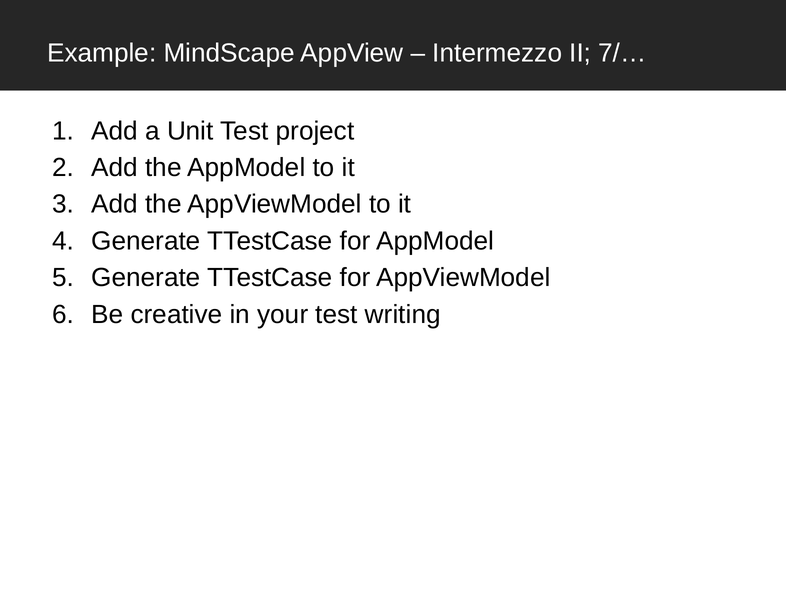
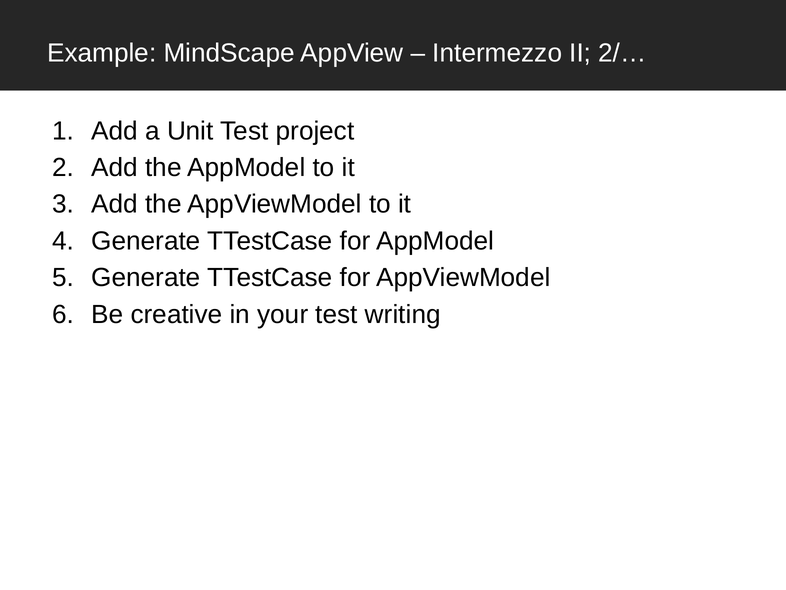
7/…: 7/… -> 2/… (622, 53)
